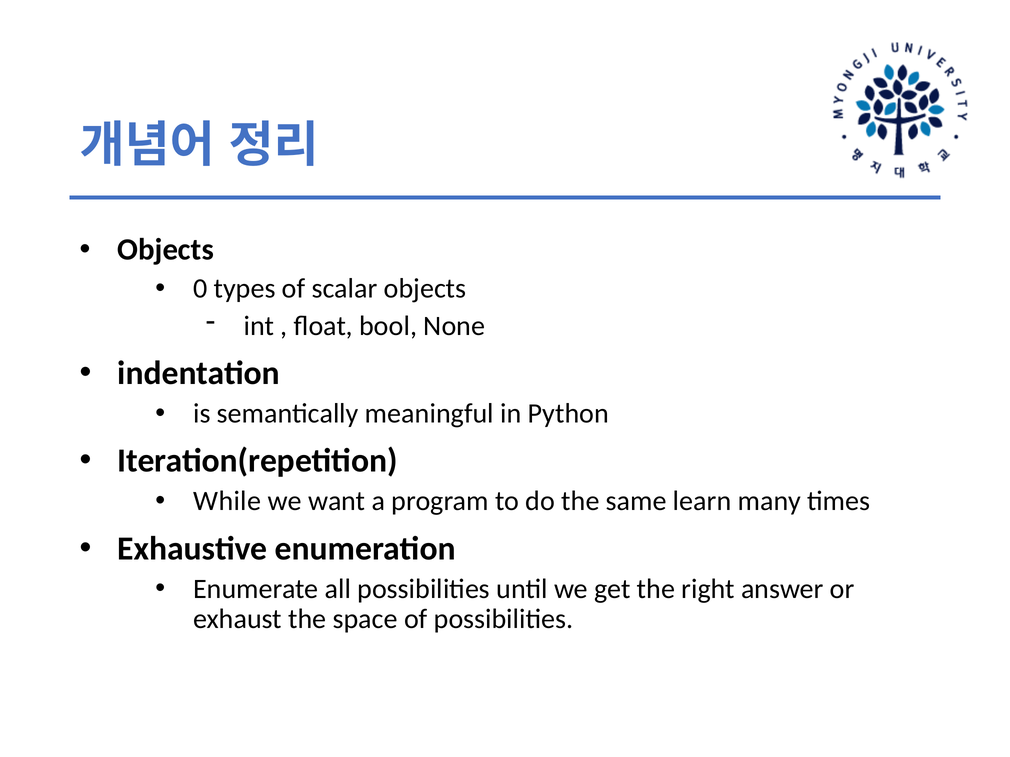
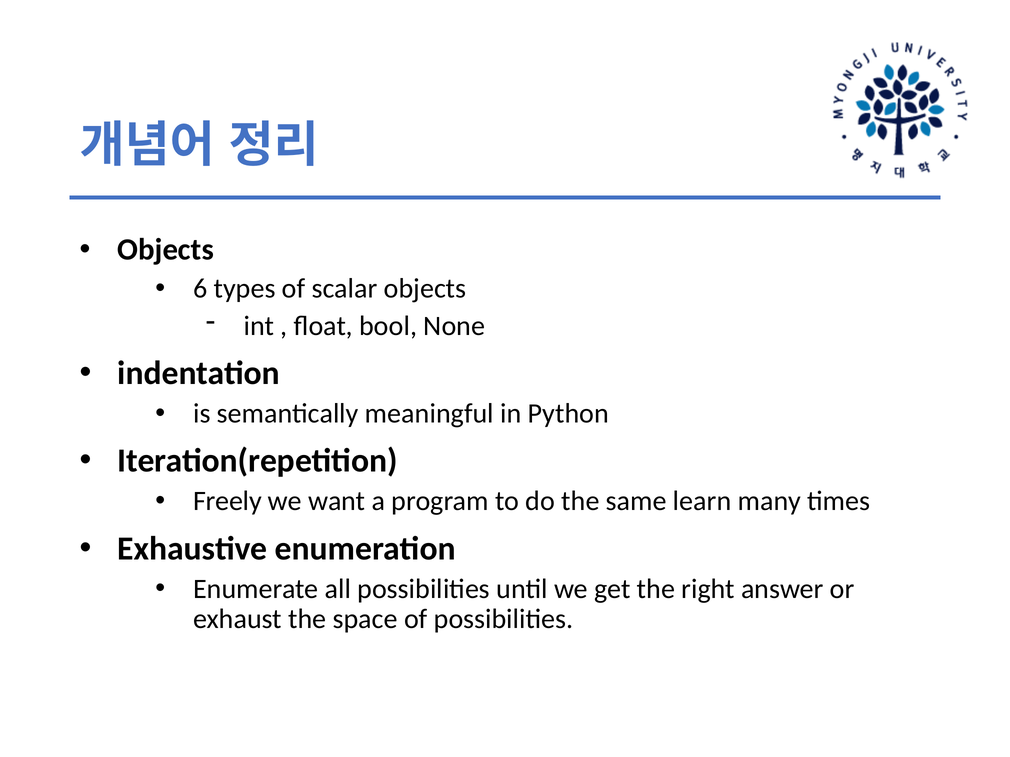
0: 0 -> 6 (200, 289)
While: While -> Freely (227, 501)
